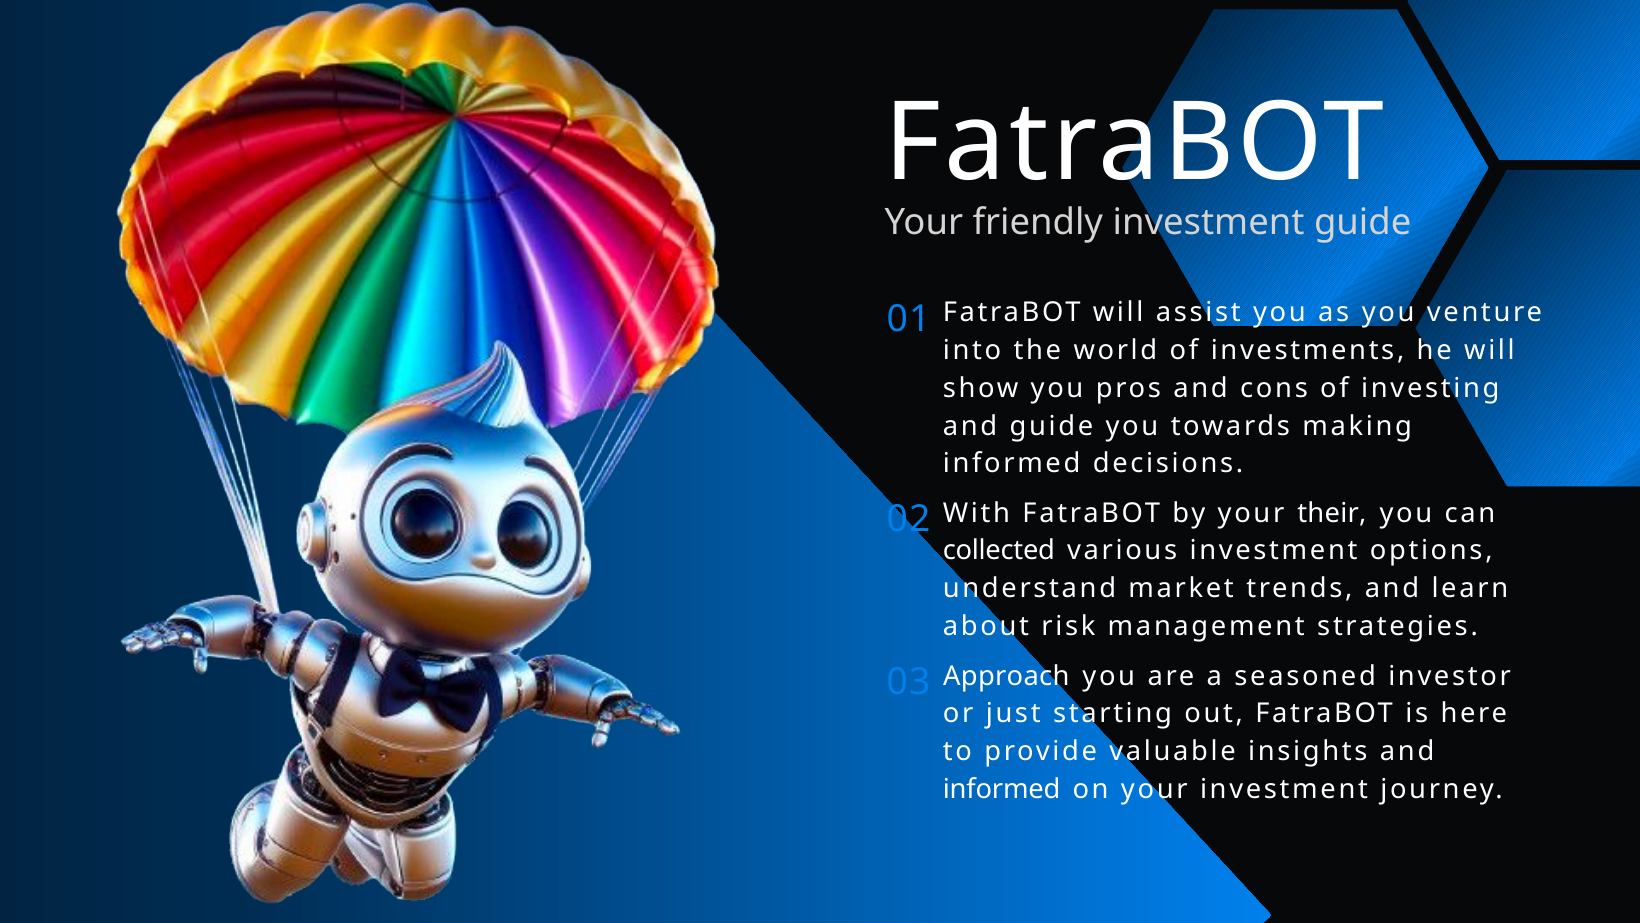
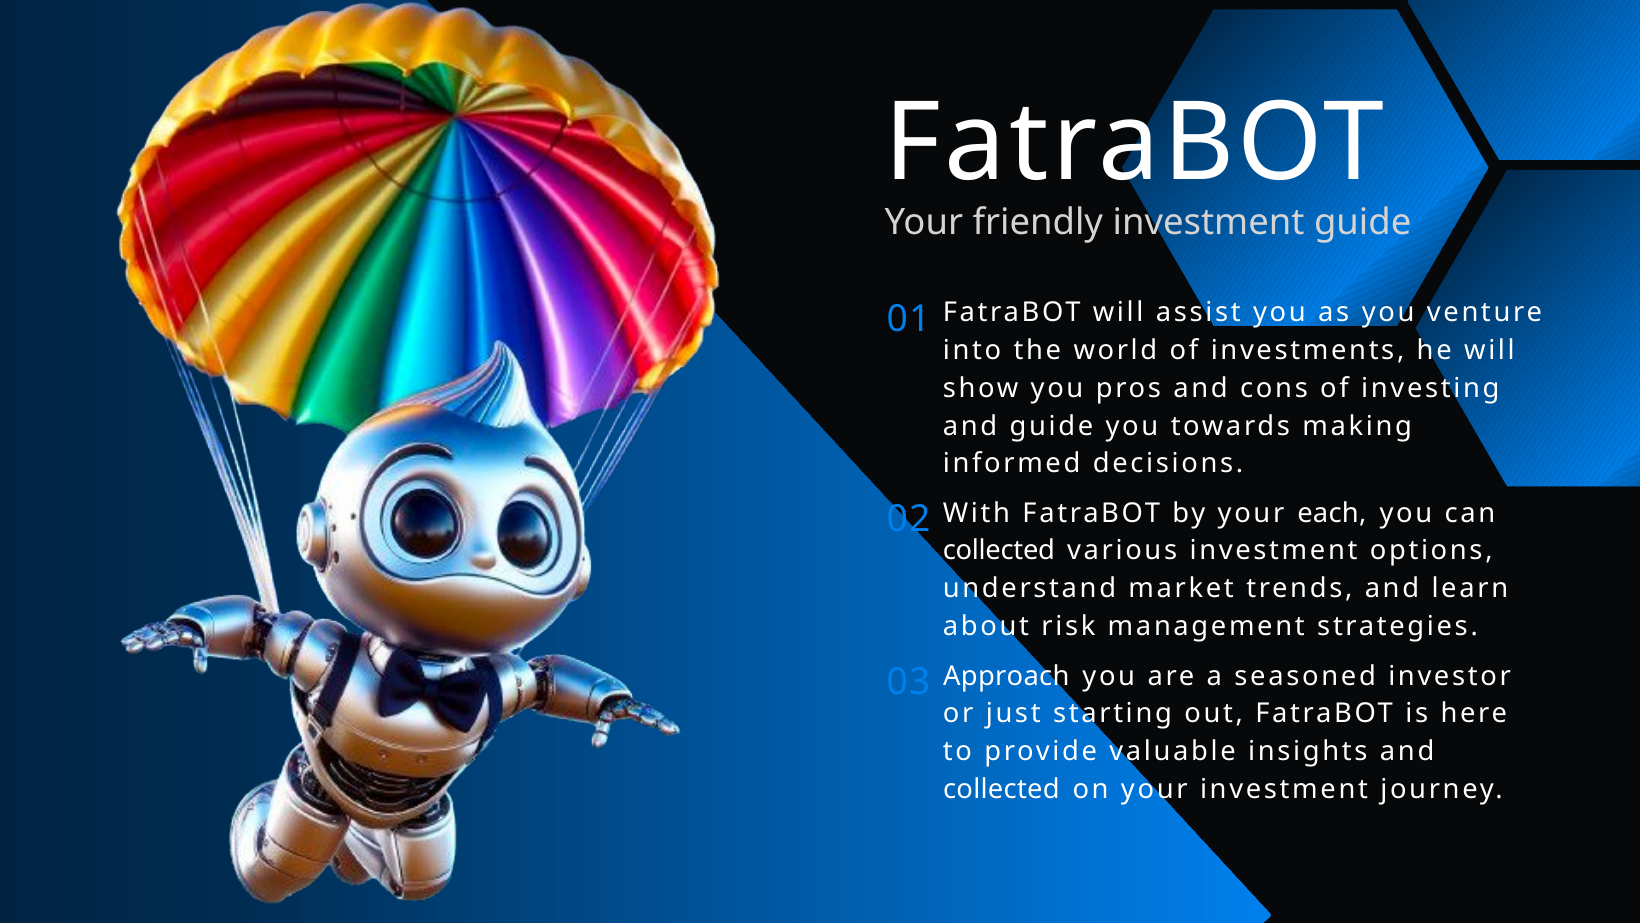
their: their -> each (1332, 513)
informed: informed -> collected (1001, 789)
